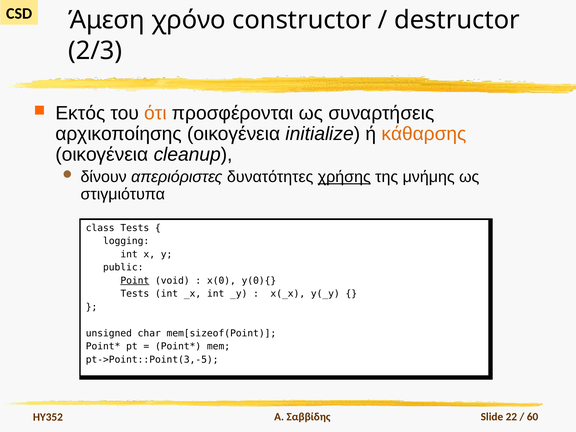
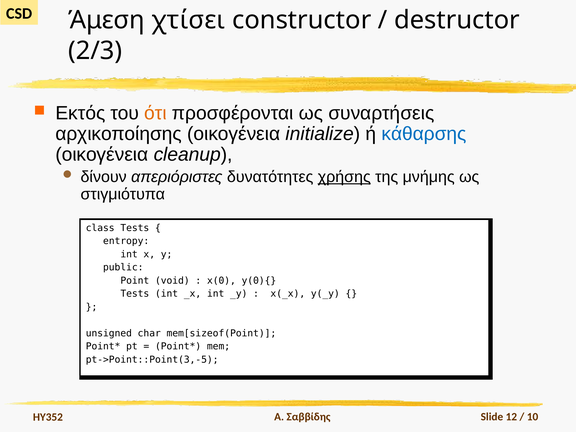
χρόνο: χρόνο -> χτίσει (188, 20)
κάθαρσης colour: orange -> blue (424, 134)
logging: logging -> entropy (126, 241)
Point underline: present -> none (135, 281)
22: 22 -> 12 (511, 417)
60: 60 -> 10 (533, 417)
